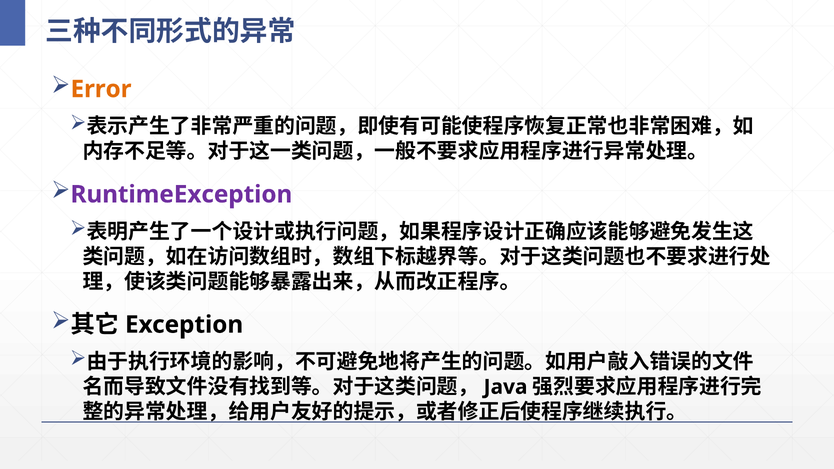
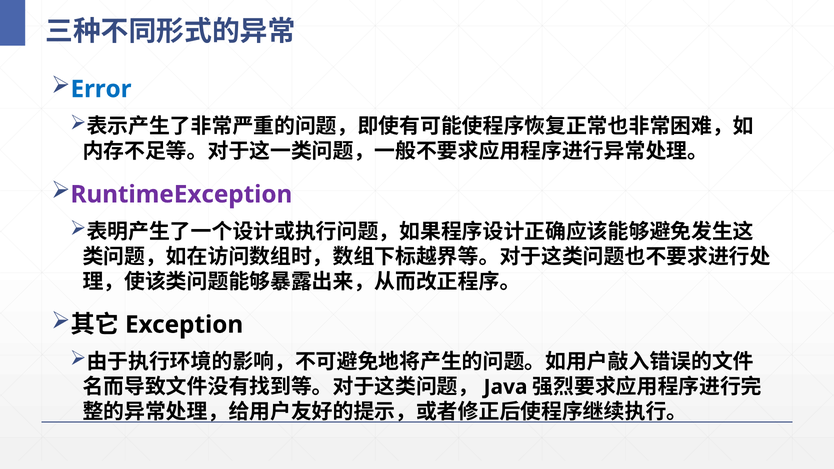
Error colour: orange -> blue (101, 89)
